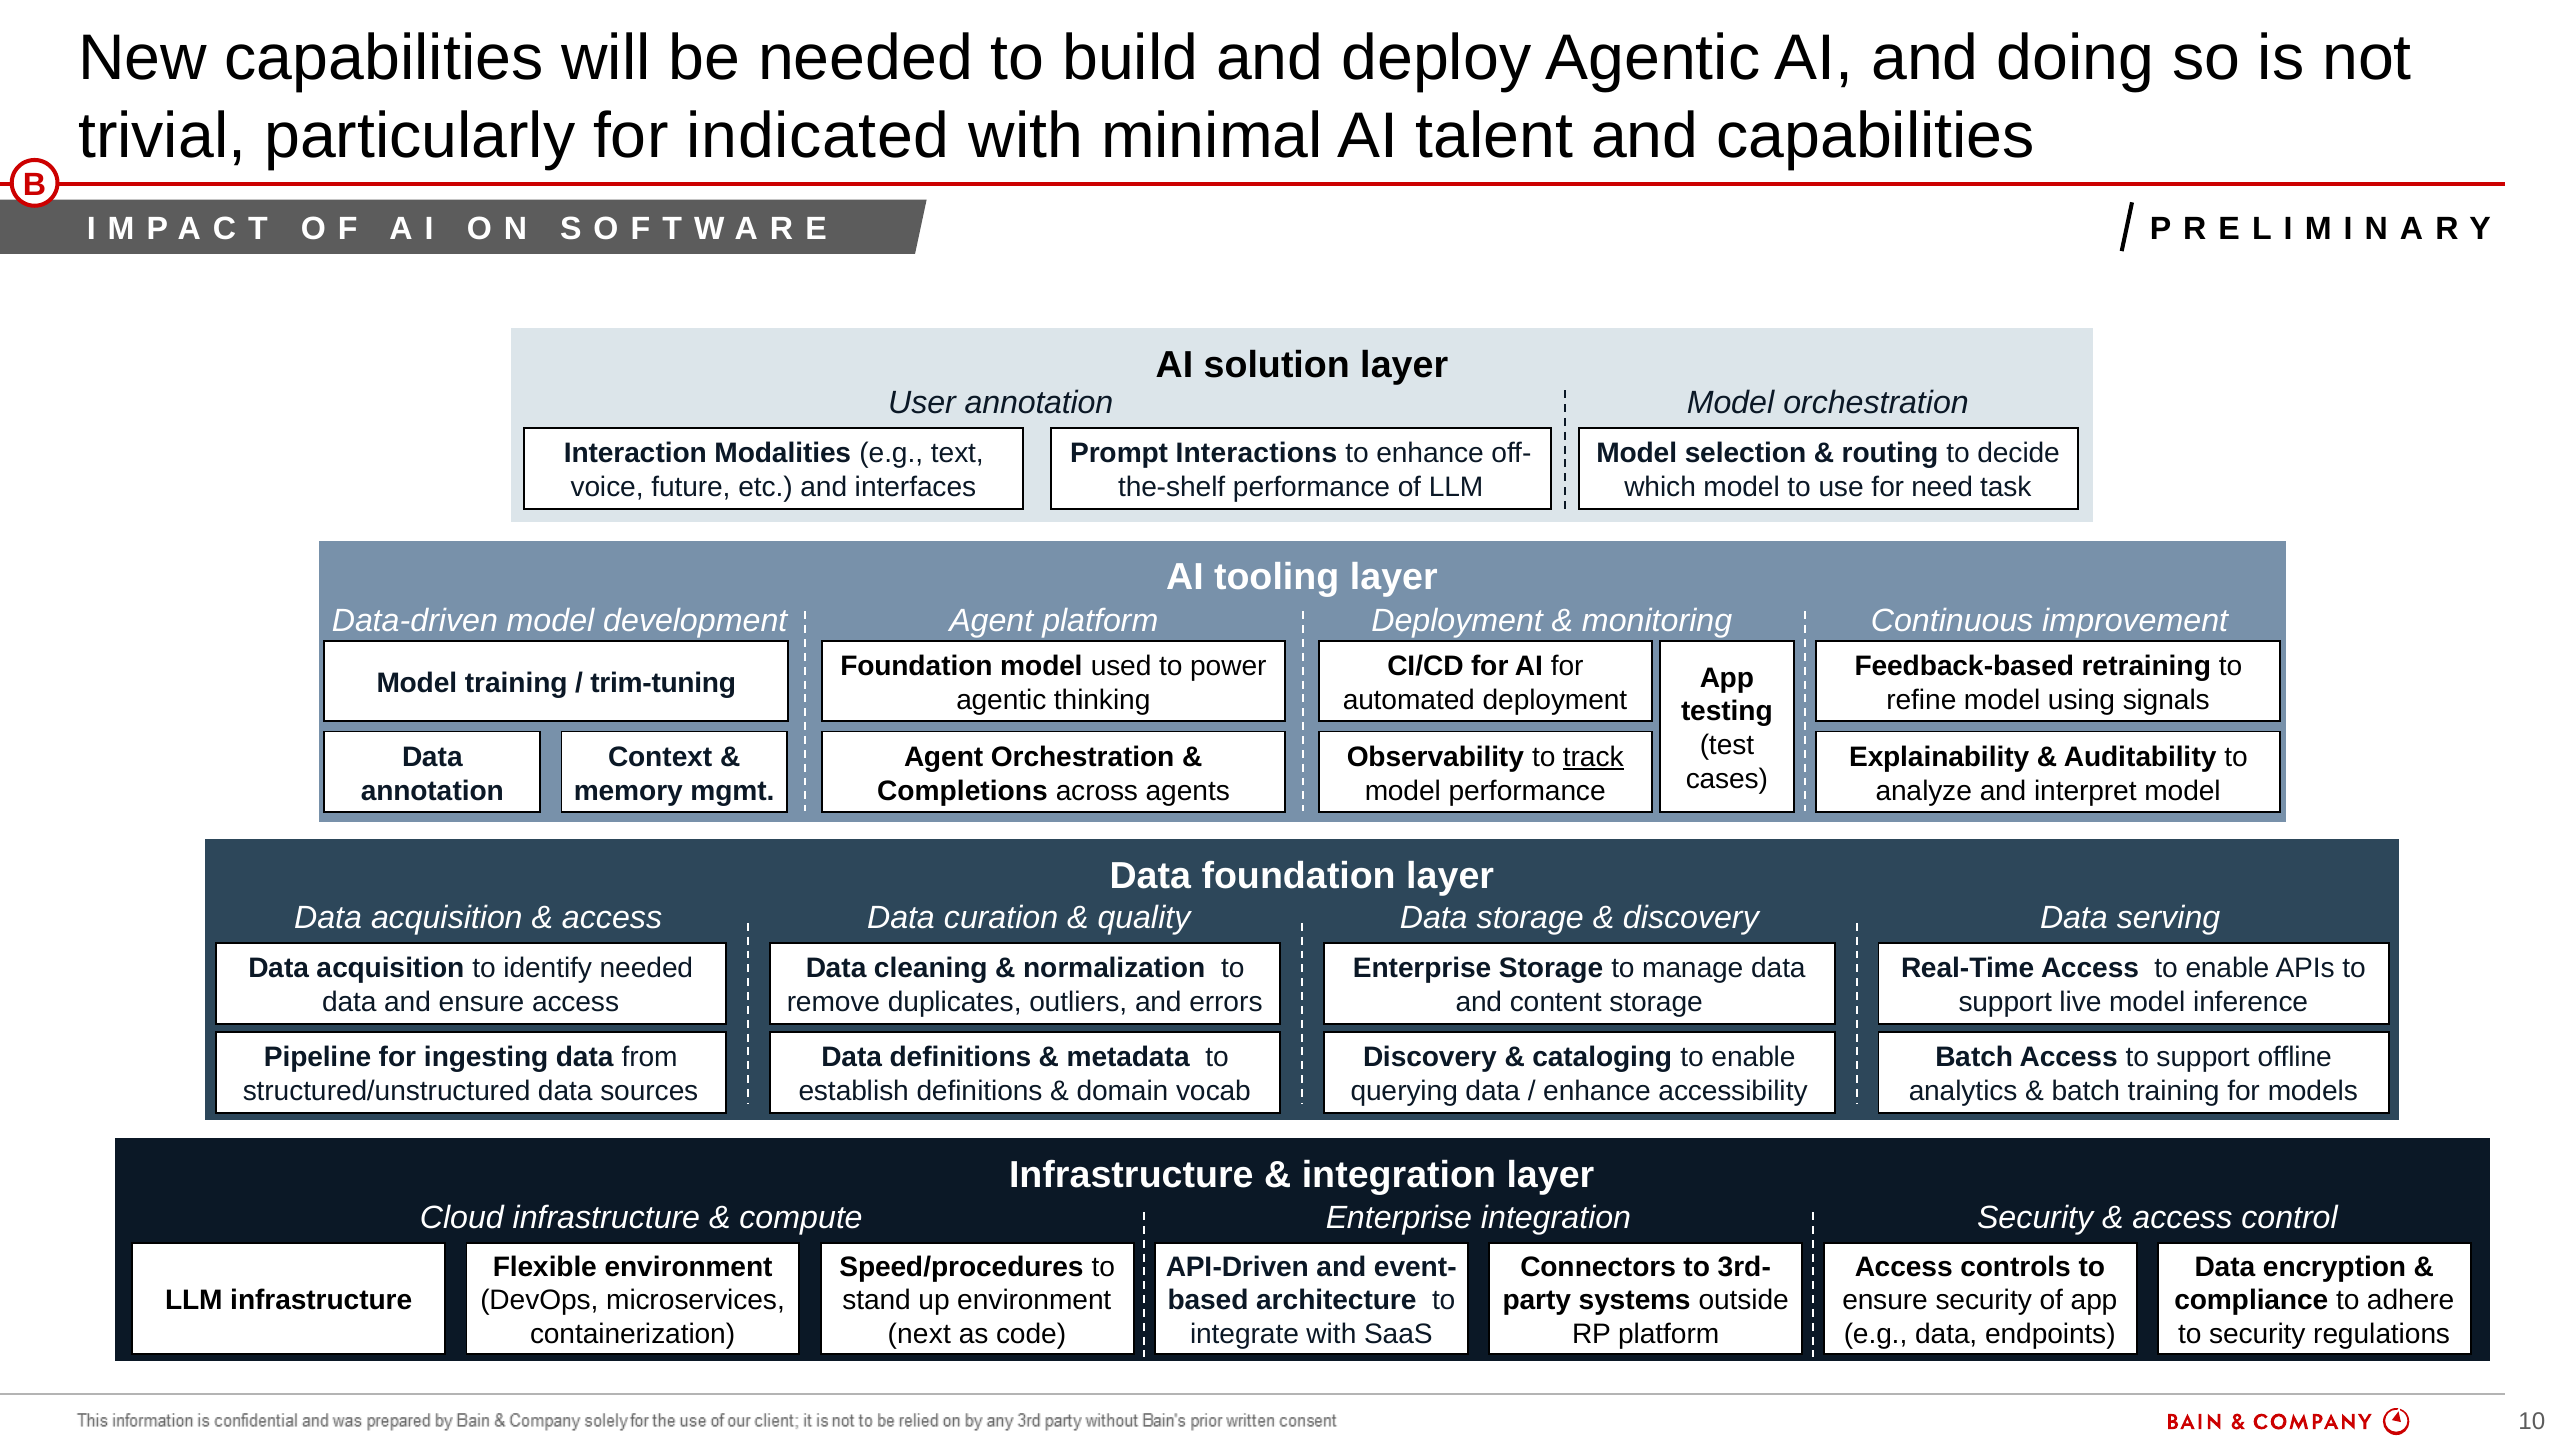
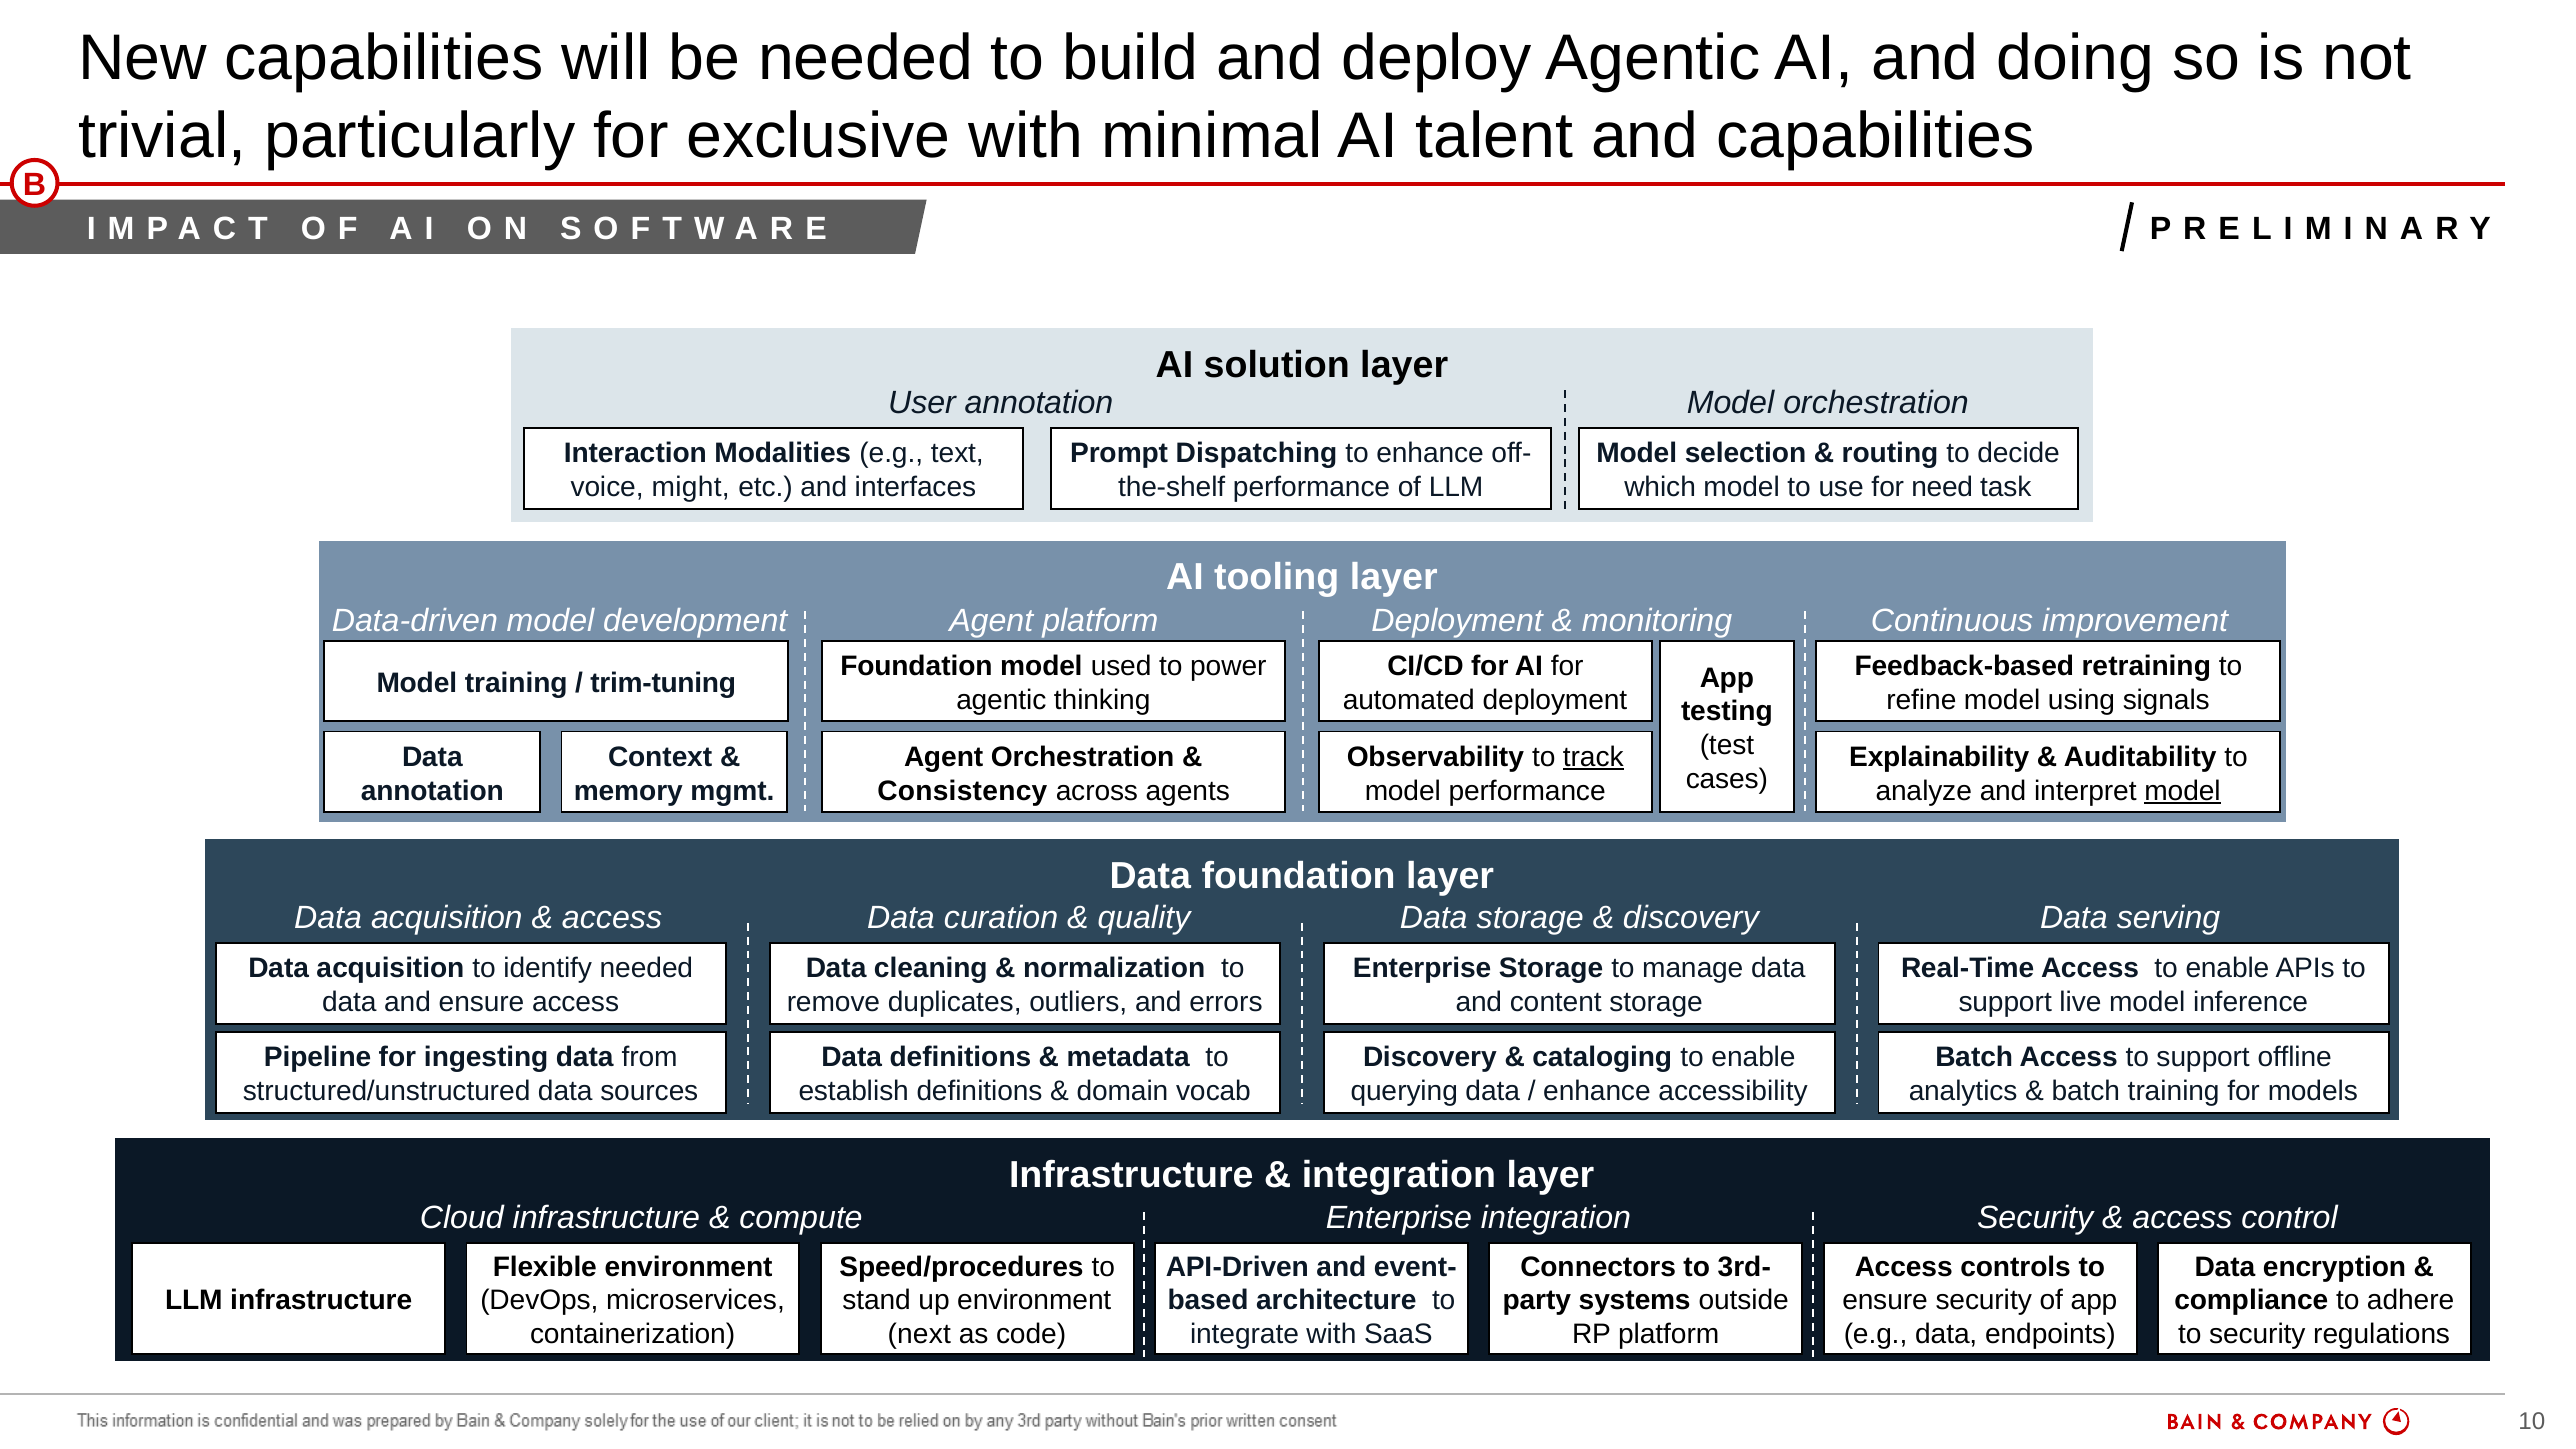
indicated: indicated -> exclusive (819, 136)
Interactions: Interactions -> Dispatching (1257, 453)
future: future -> might (691, 487)
Completions: Completions -> Consistency (962, 791)
model underline: none -> present (2183, 791)
